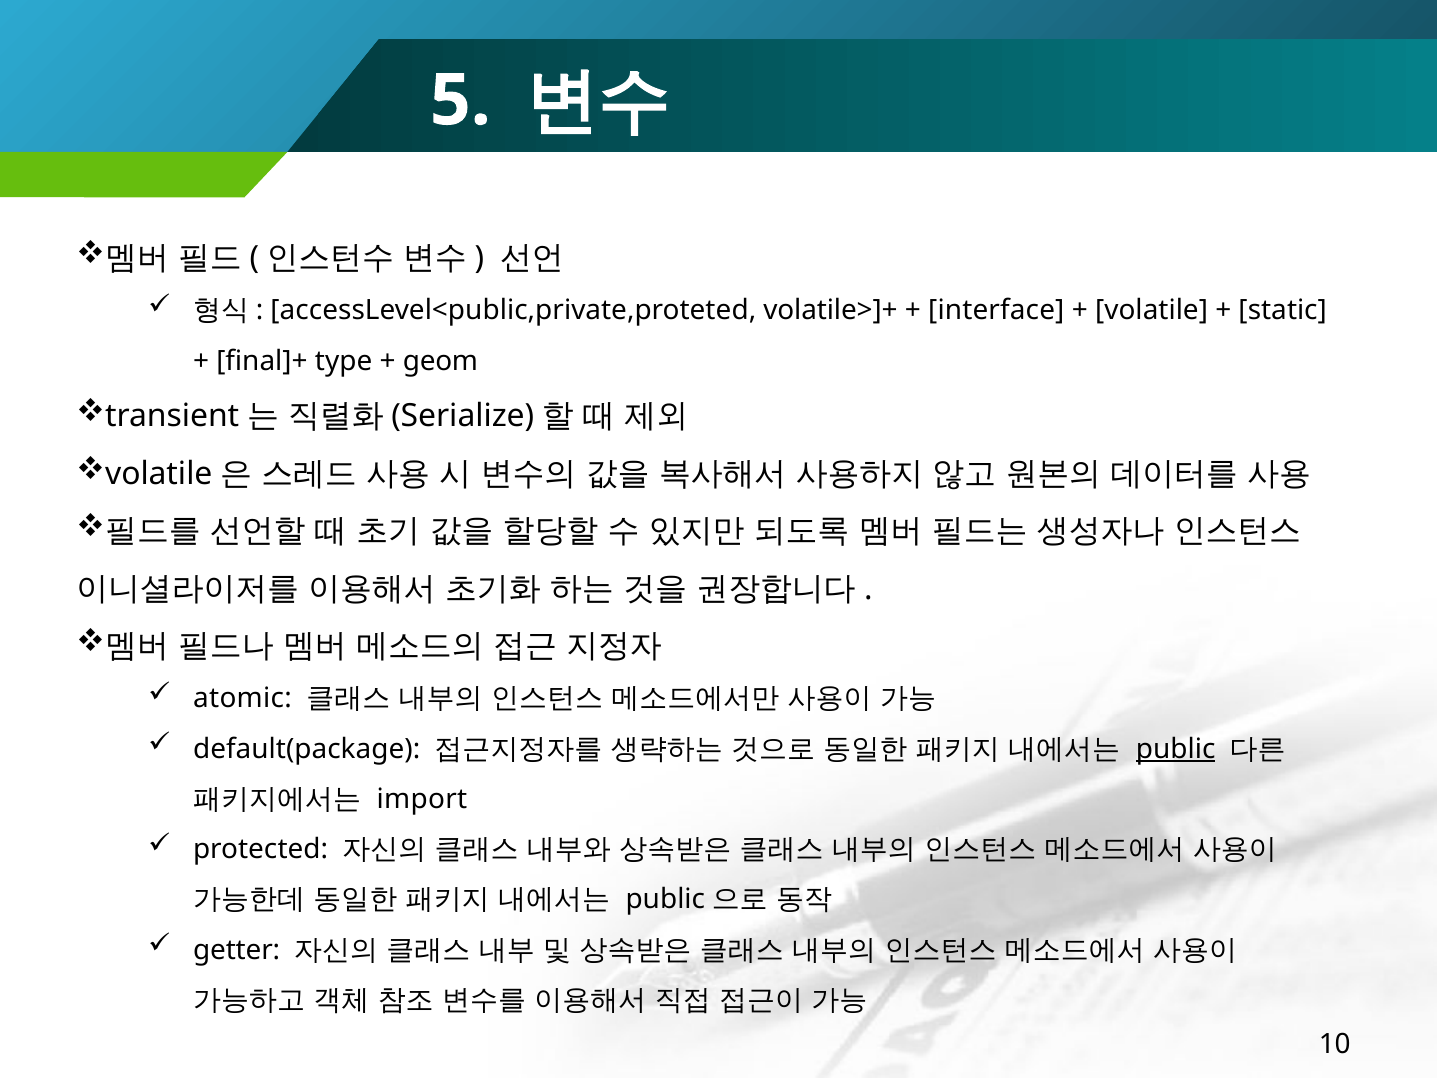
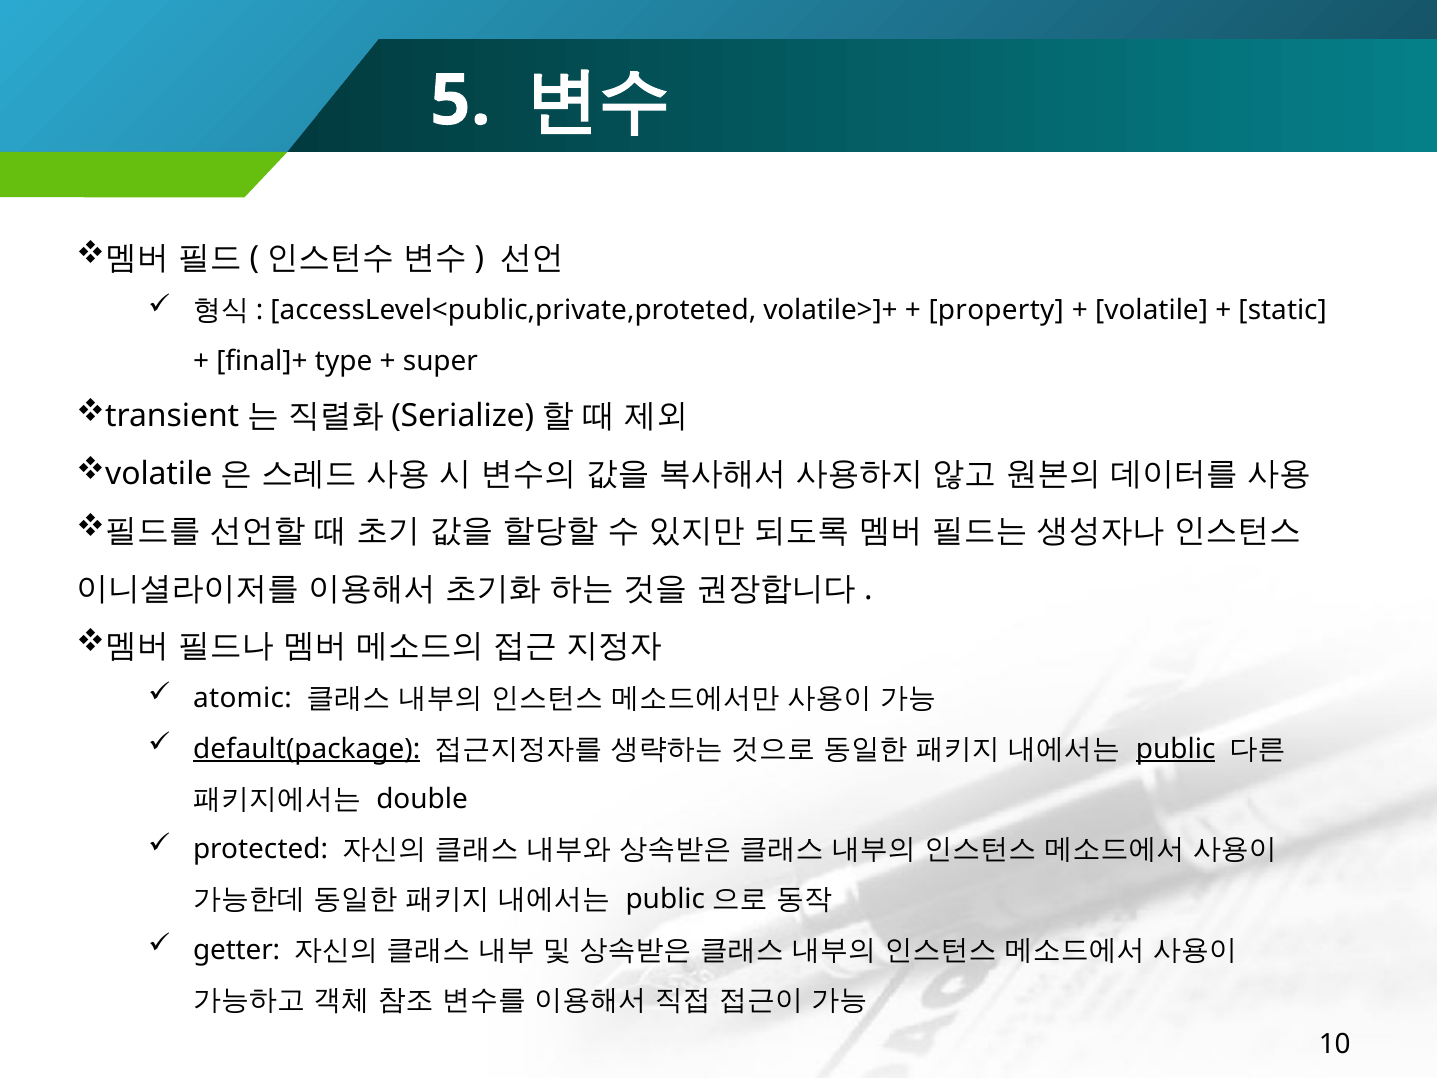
interface: interface -> property (996, 311)
geom: geom -> super (440, 361)
default(package underline: none -> present (307, 749)
import: import -> double (422, 799)
